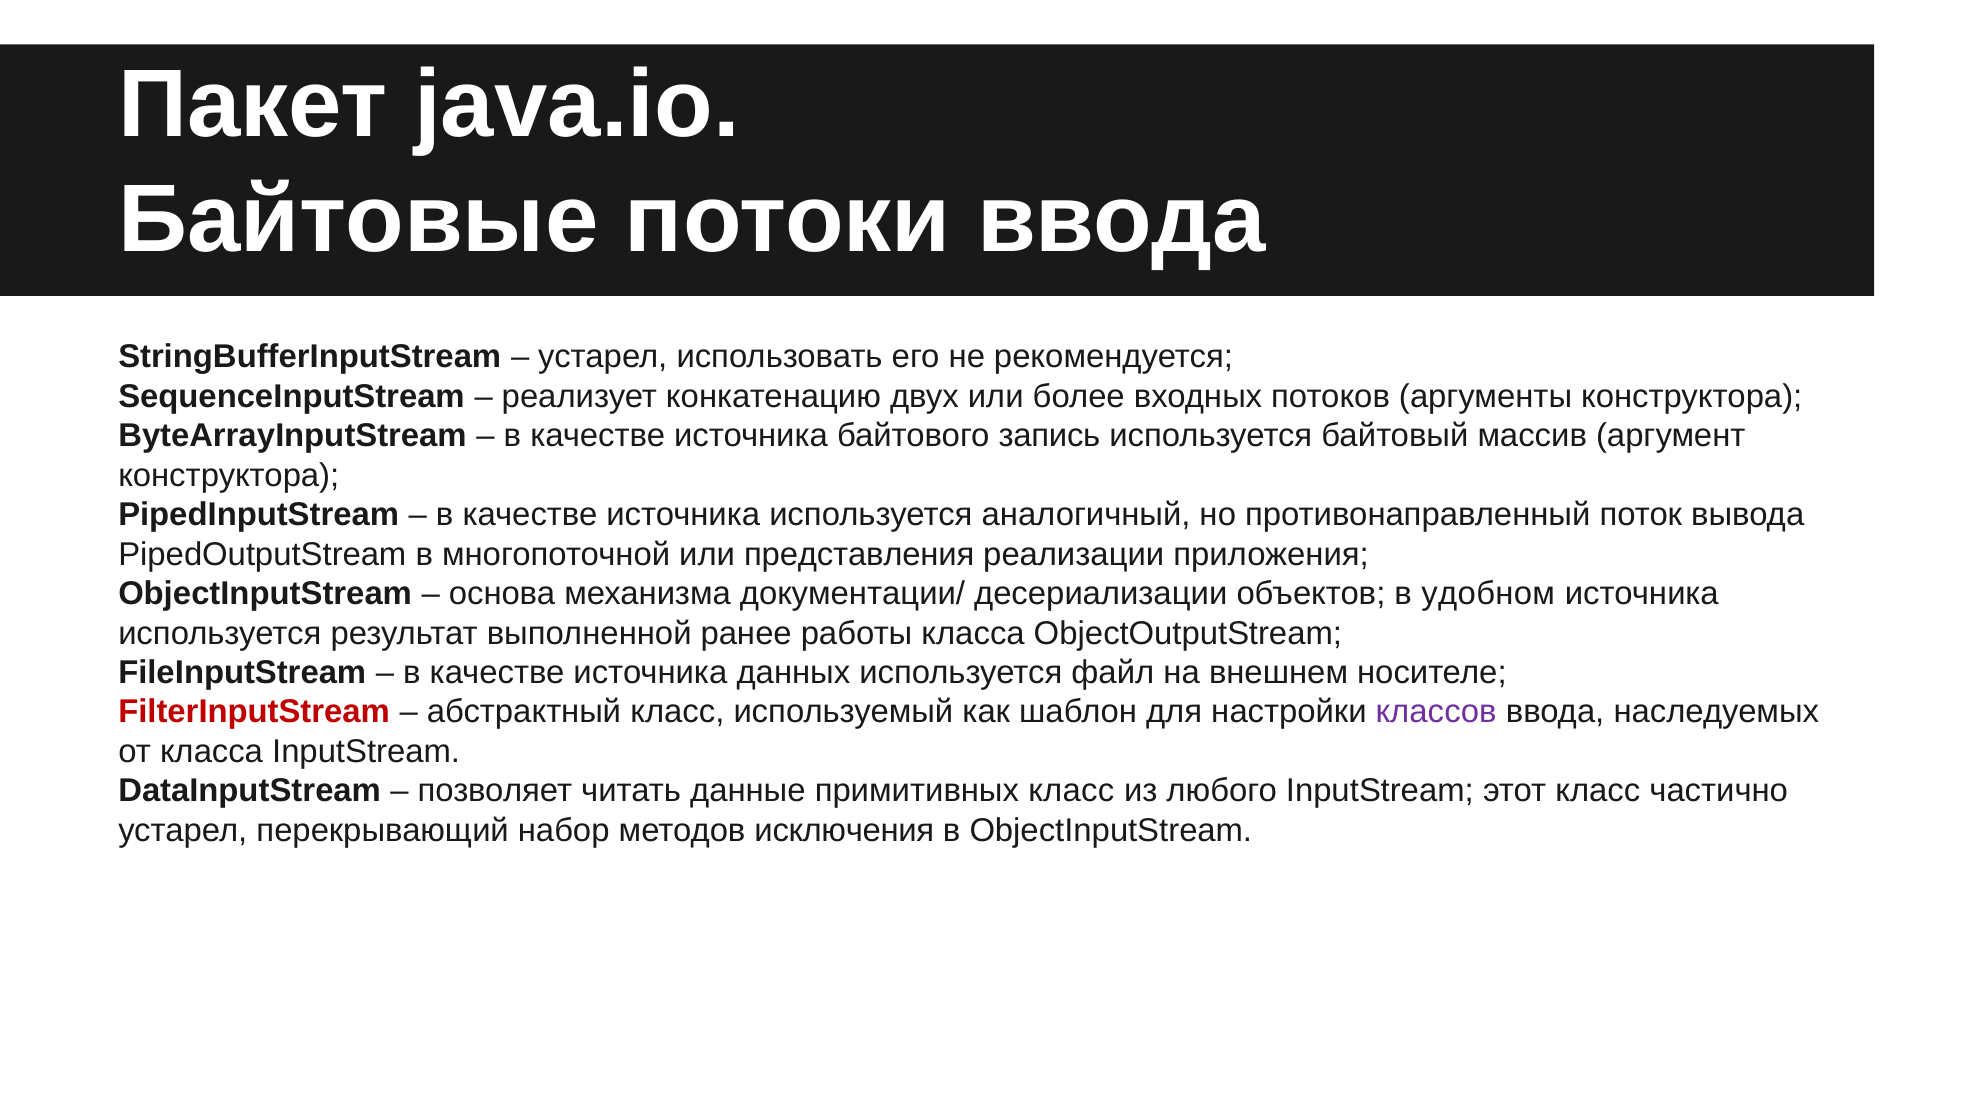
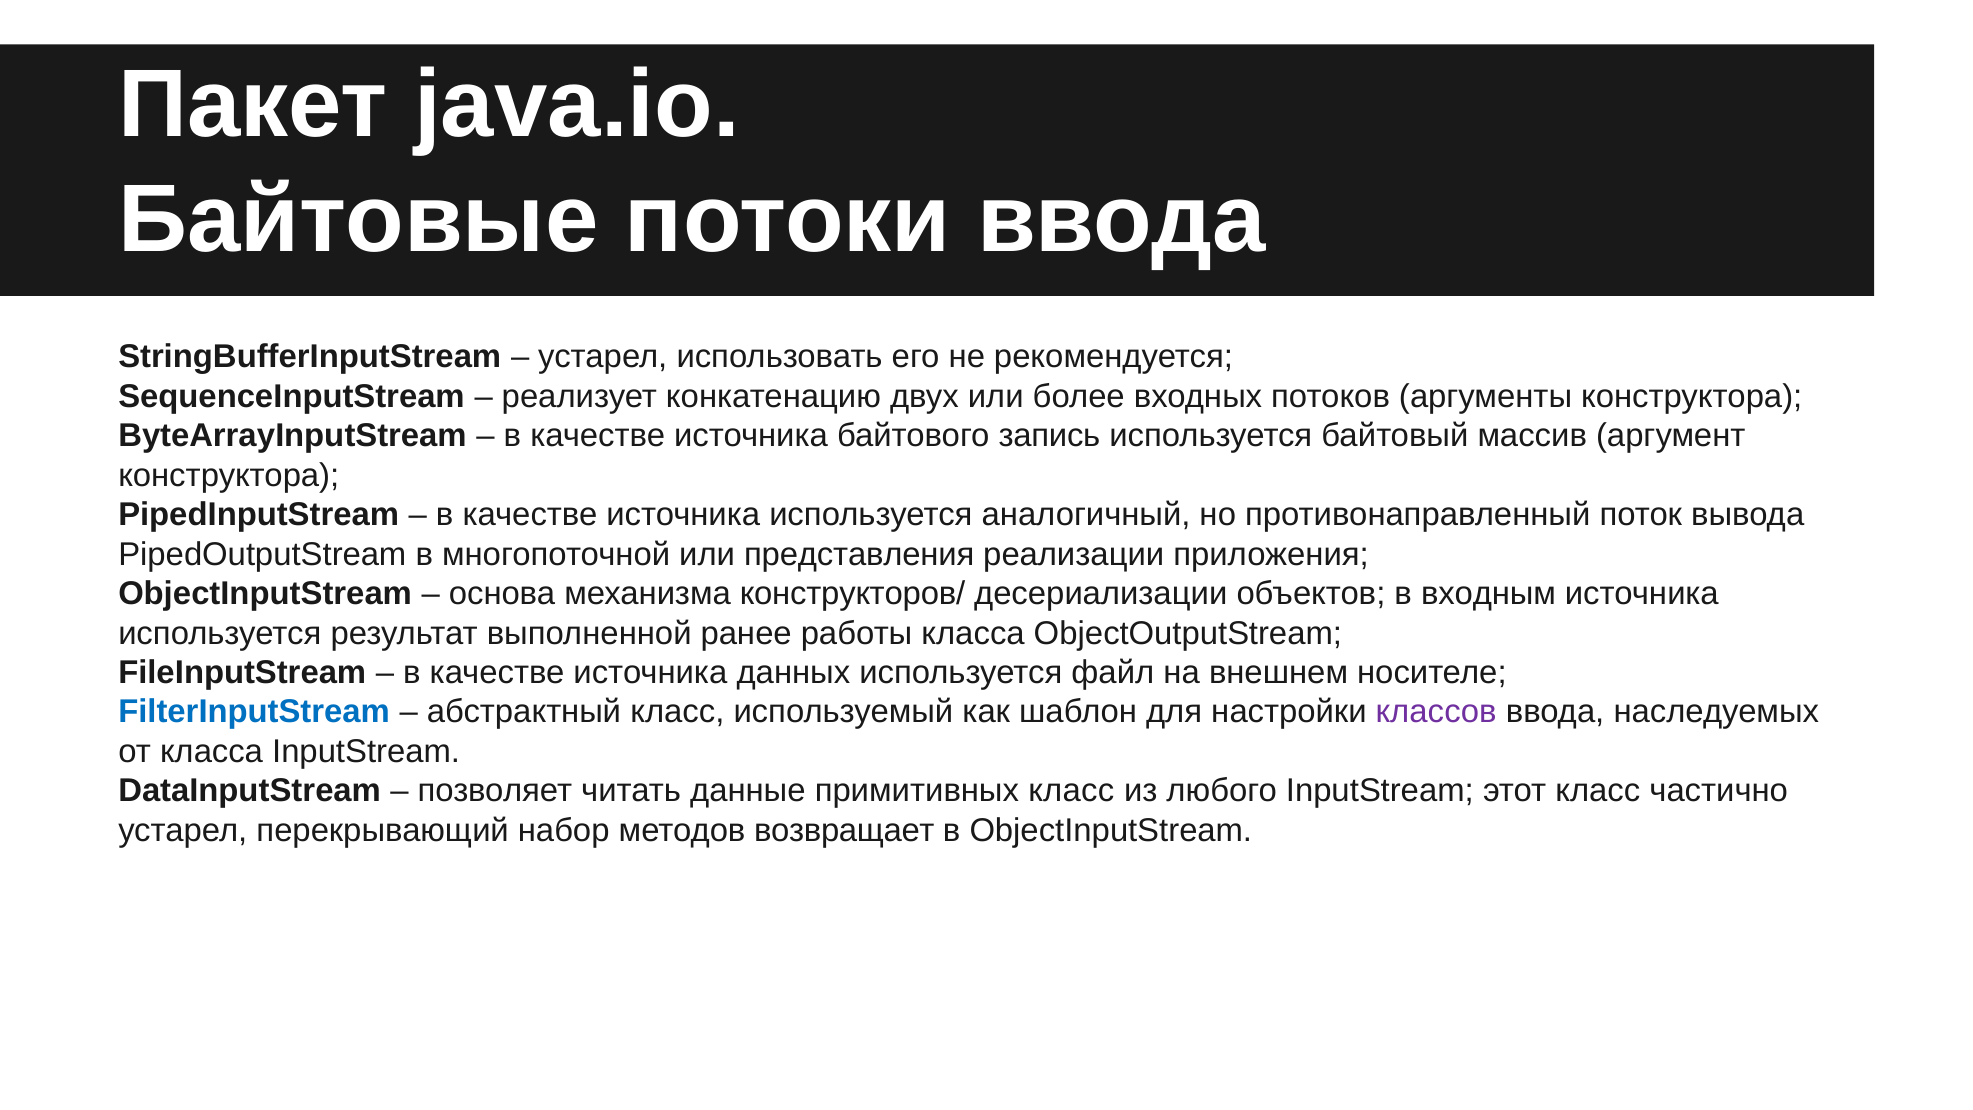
документации/: документации/ -> конструкторов/ (853, 594)
удобном: удобном -> входным (1488, 594)
FilterInputStream colour: red -> blue (254, 712)
исключения: исключения -> возвращает (844, 830)
